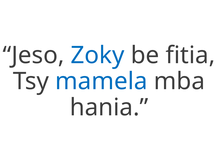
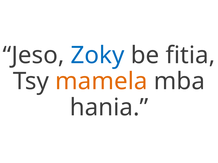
mamela colour: blue -> orange (101, 82)
